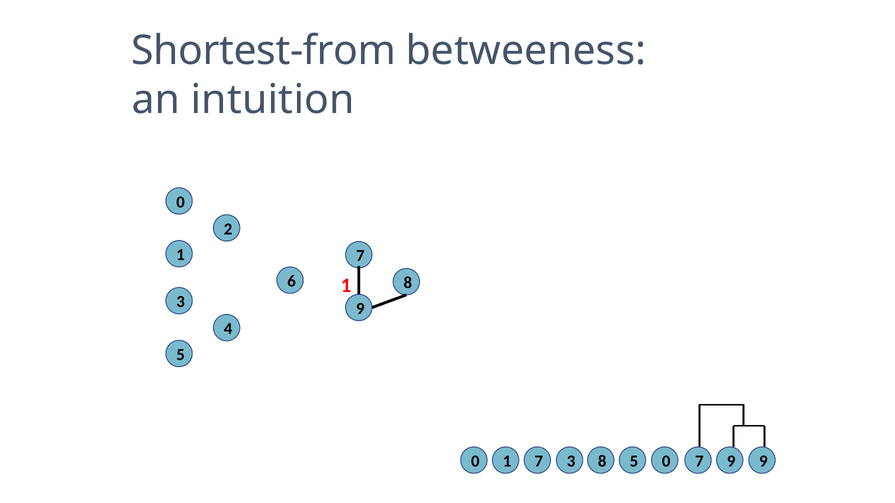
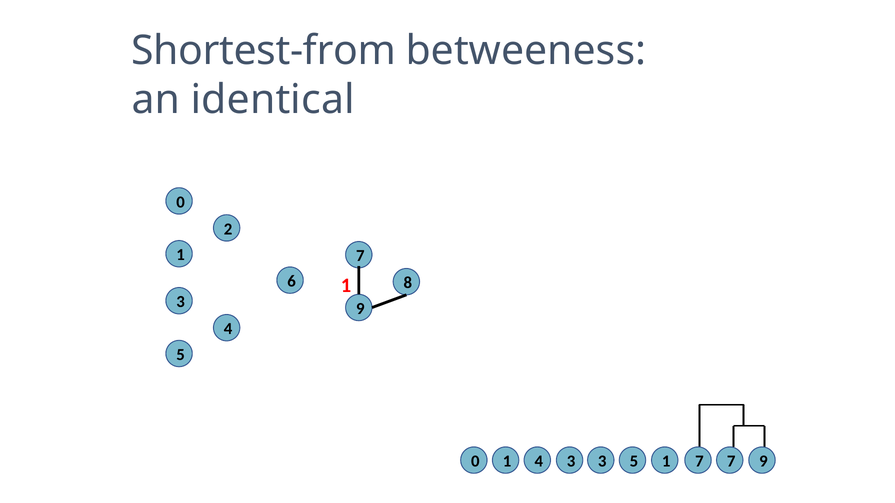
intuition: intuition -> identical (273, 100)
1 7: 7 -> 4 (539, 462)
3 8: 8 -> 3 (602, 462)
5 0: 0 -> 1 (666, 462)
9: 9 -> 7 (731, 462)
